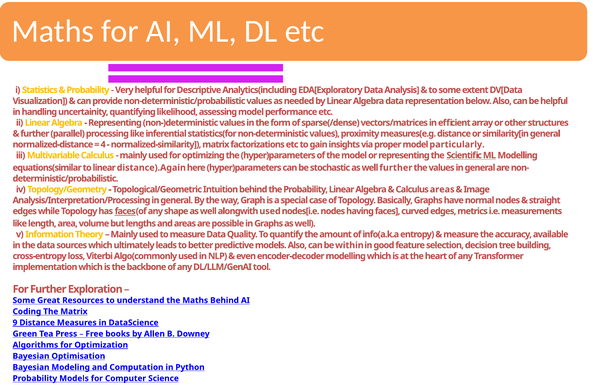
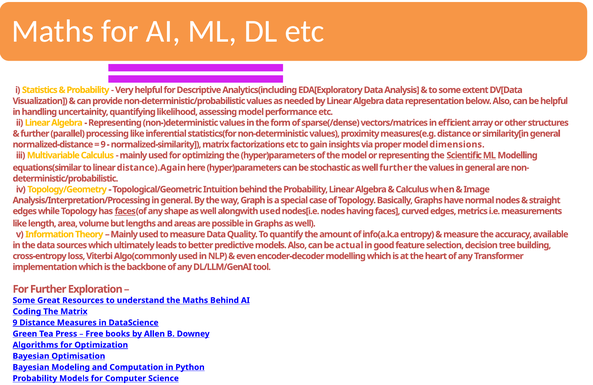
4: 4 -> 9 (103, 145)
particularly: particularly -> dimensions (457, 145)
Calculus areas: areas -> when (442, 190)
within: within -> actual (349, 246)
